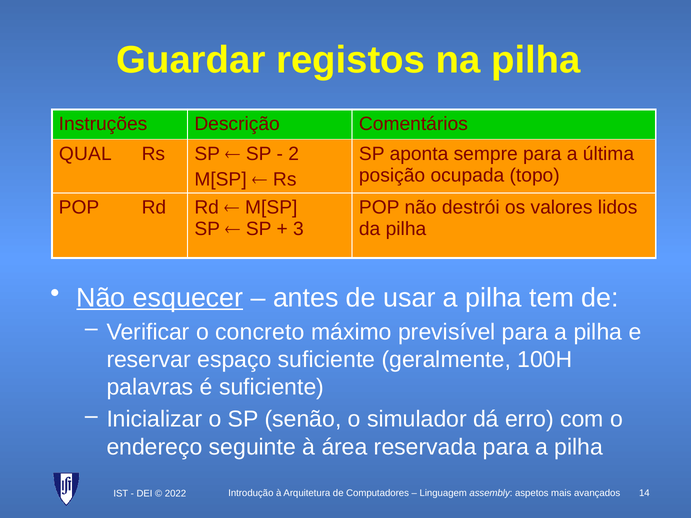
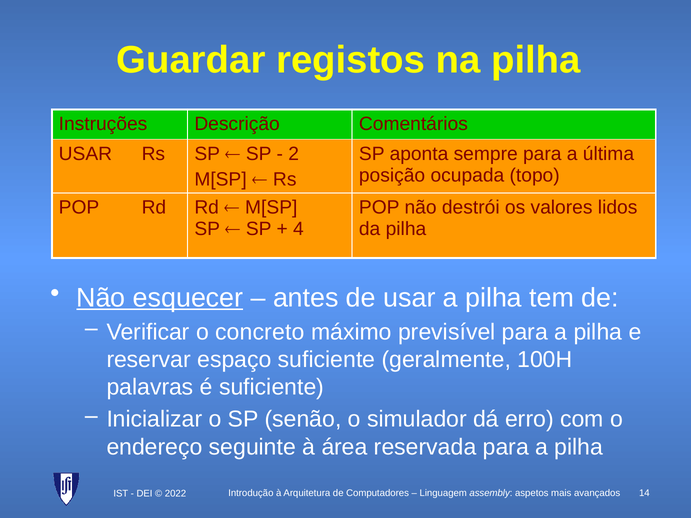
QUAL: QUAL -> USAR (85, 154)
3: 3 -> 4 (298, 229)
